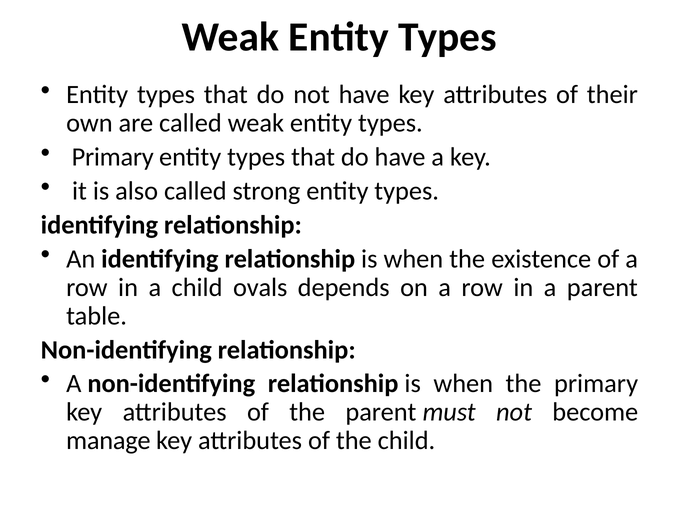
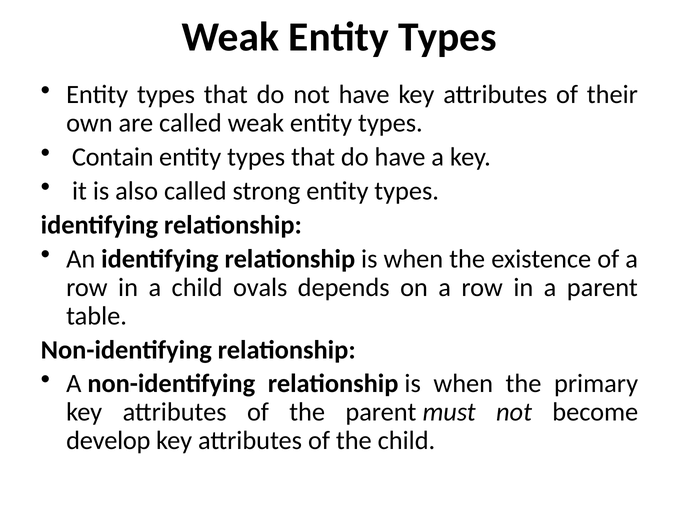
Primary: Primary -> Contain (113, 157)
manage: manage -> develop (108, 441)
